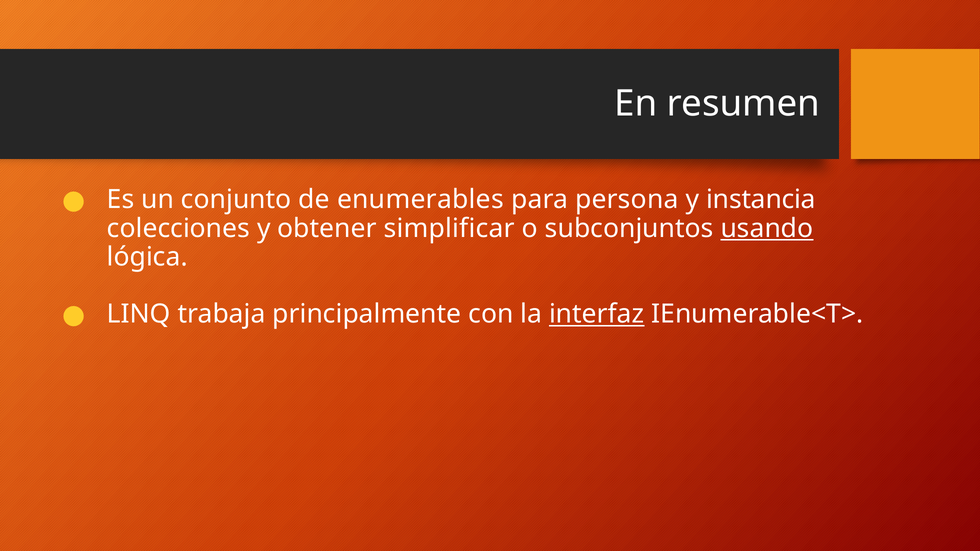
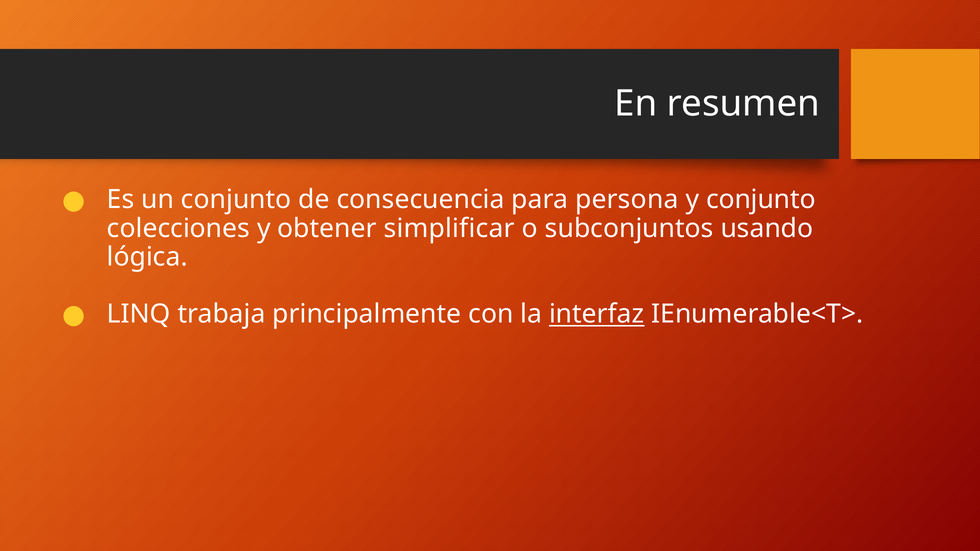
enumerables: enumerables -> consecuencia (421, 200)
y instancia: instancia -> conjunto (761, 200)
usando underline: present -> none (767, 228)
